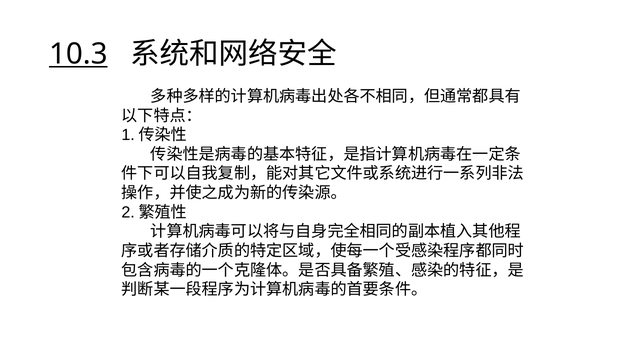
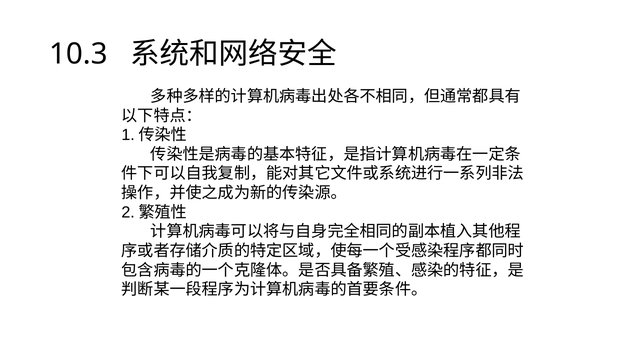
10.3 underline: present -> none (78, 54)
